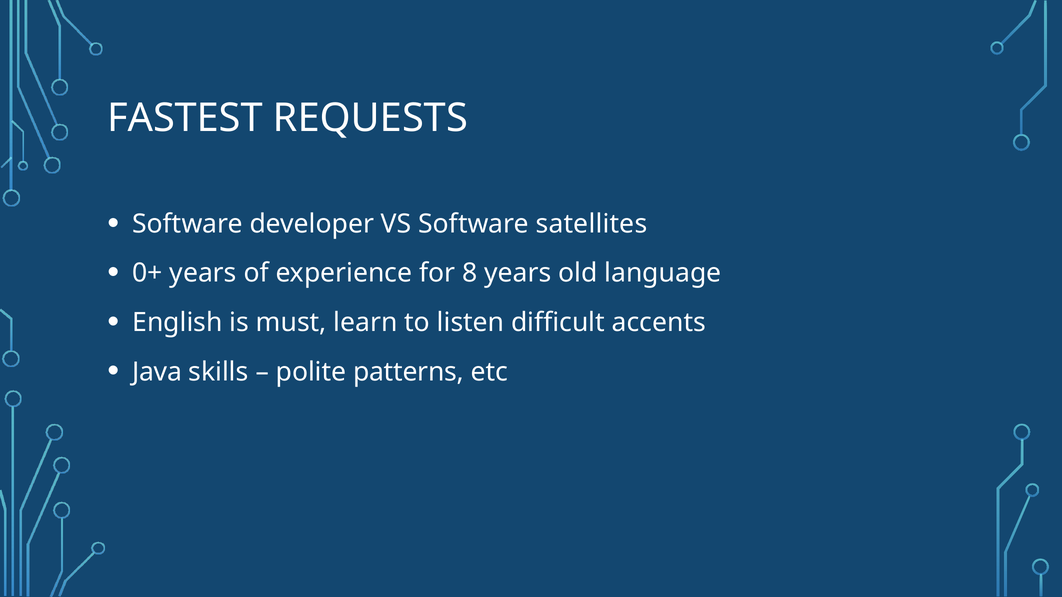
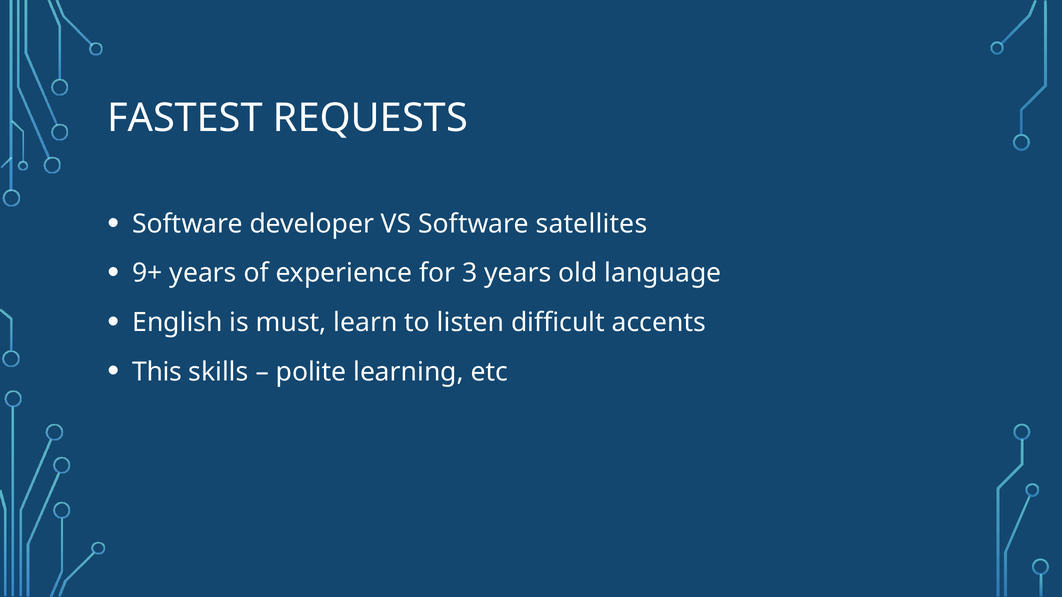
0+: 0+ -> 9+ (147, 273)
8: 8 -> 3 (470, 273)
Java: Java -> This (157, 372)
patterns: patterns -> learning (409, 372)
